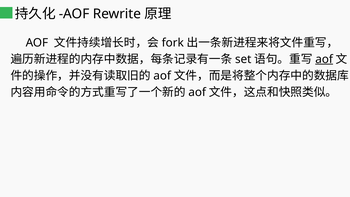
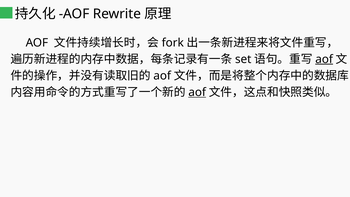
aof underline: none -> present (197, 92)
